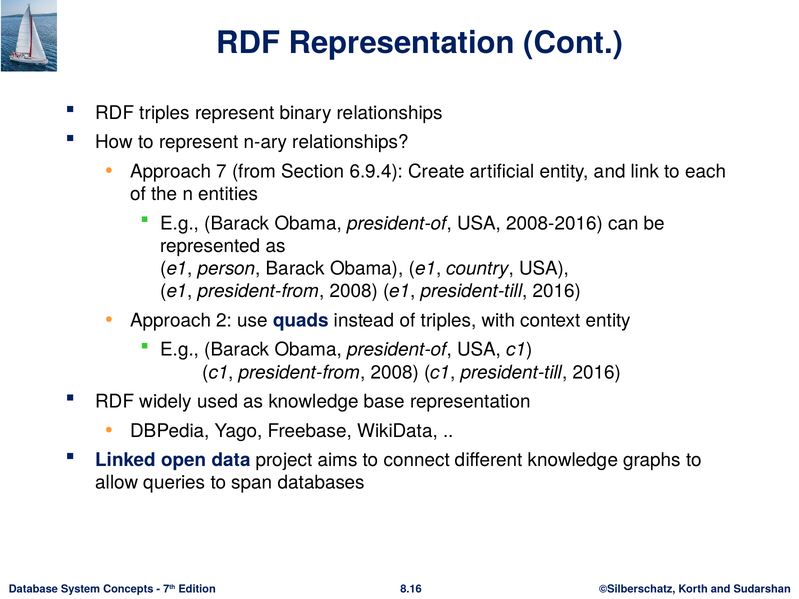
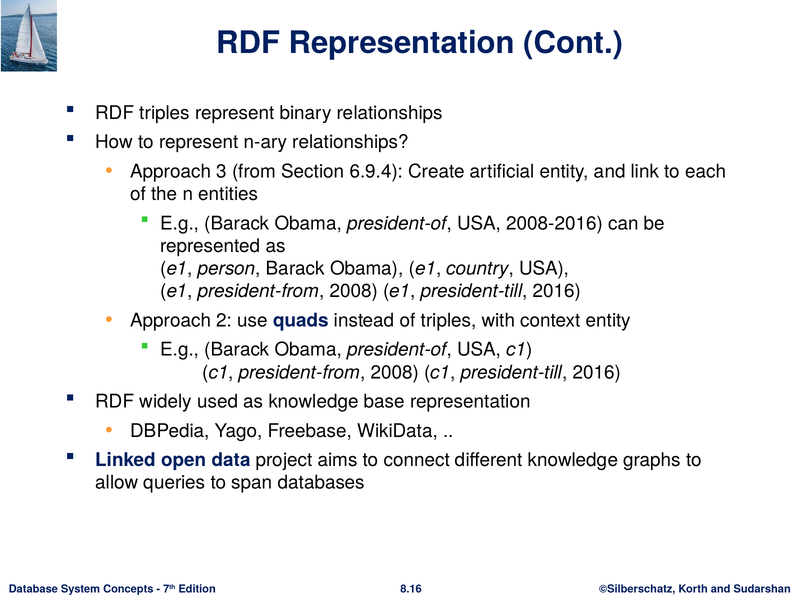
7: 7 -> 3 (222, 171)
